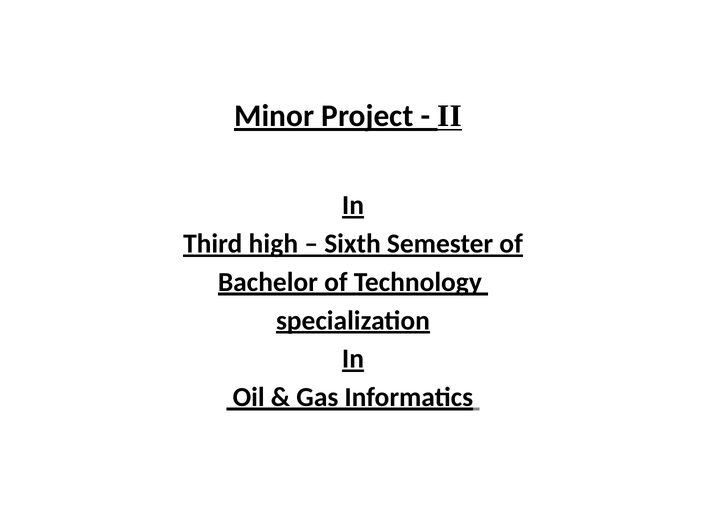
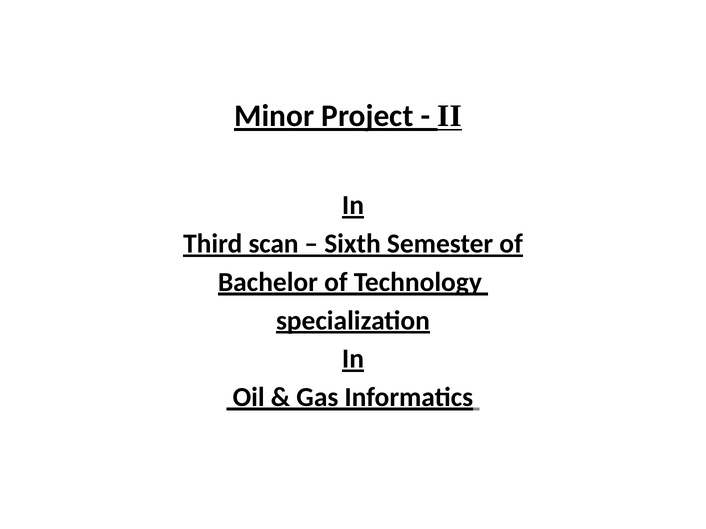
high: high -> scan (274, 244)
